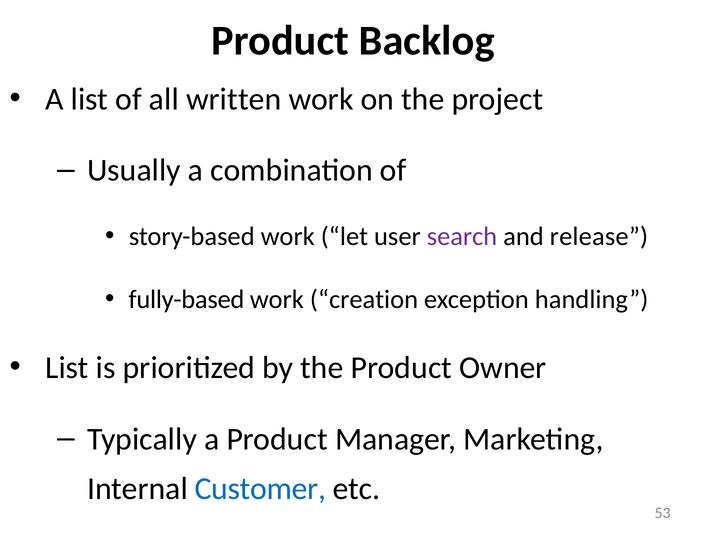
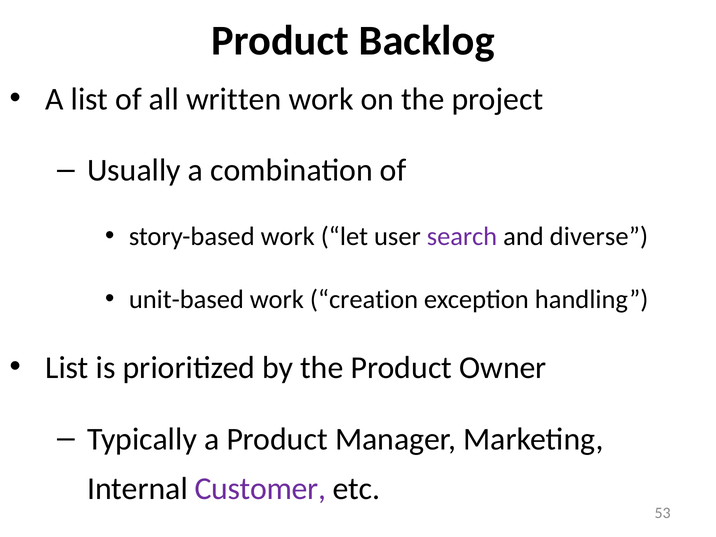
release: release -> diverse (599, 236)
fully-based: fully-based -> unit-based (186, 299)
Customer colour: blue -> purple (260, 489)
